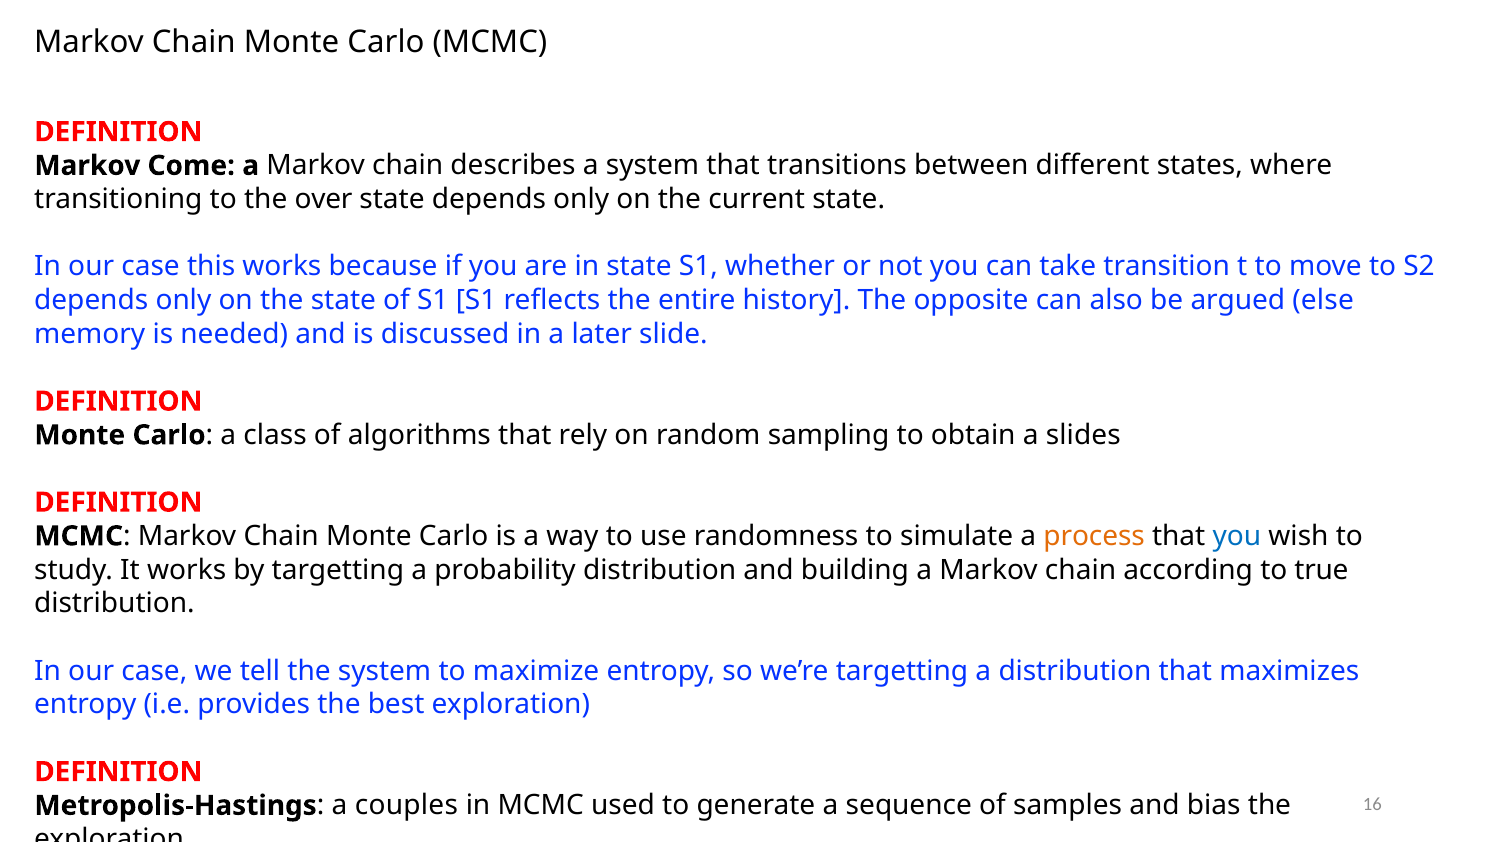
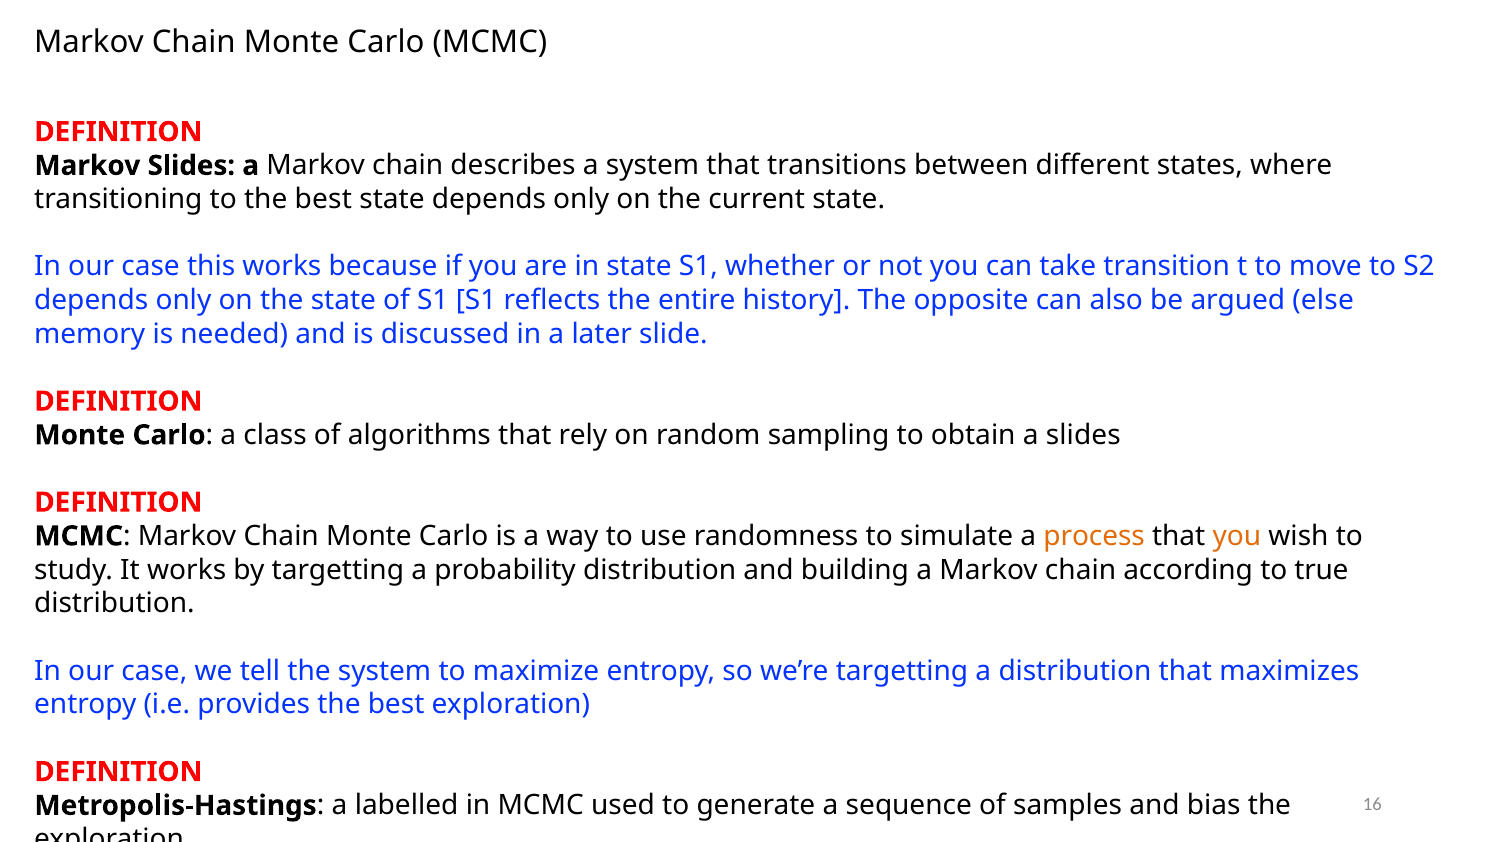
Markov Come: Come -> Slides (191, 166)
to the over: over -> best (323, 199)
you colour: blue -> orange (1237, 536)
couples: couples -> labelled (407, 805)
